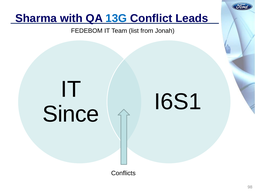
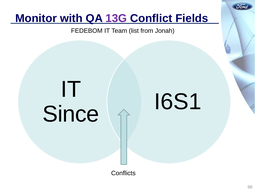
Sharma: Sharma -> Monitor (36, 18)
13G colour: blue -> purple (116, 18)
Leads: Leads -> Fields (192, 18)
